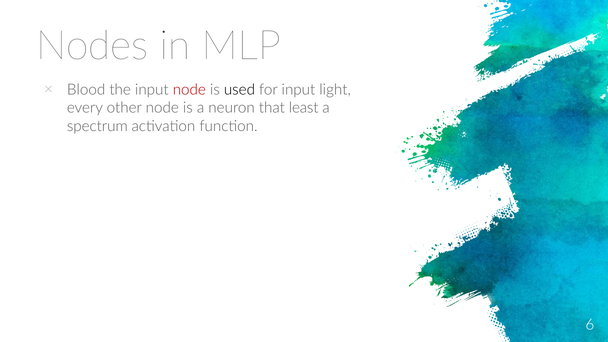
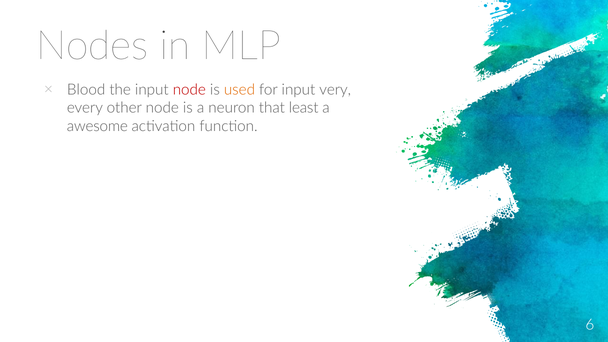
used colour: black -> orange (239, 90)
light: light -> very (335, 90)
spectrum: spectrum -> awesome (97, 126)
